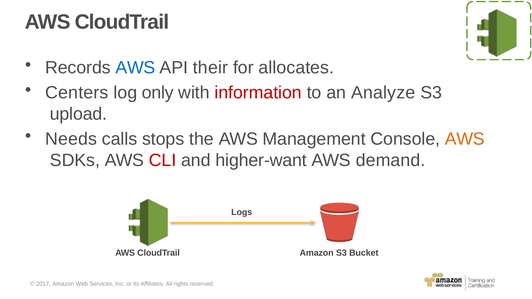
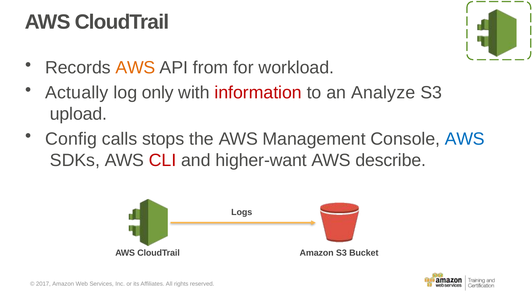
AWS colour: blue -> orange (135, 68)
their: their -> from (211, 68)
allocates: allocates -> workload (296, 68)
Centers: Centers -> Actually (77, 93)
Needs: Needs -> Config (71, 139)
AWS colour: orange -> blue (465, 139)
demand: demand -> describe (391, 160)
